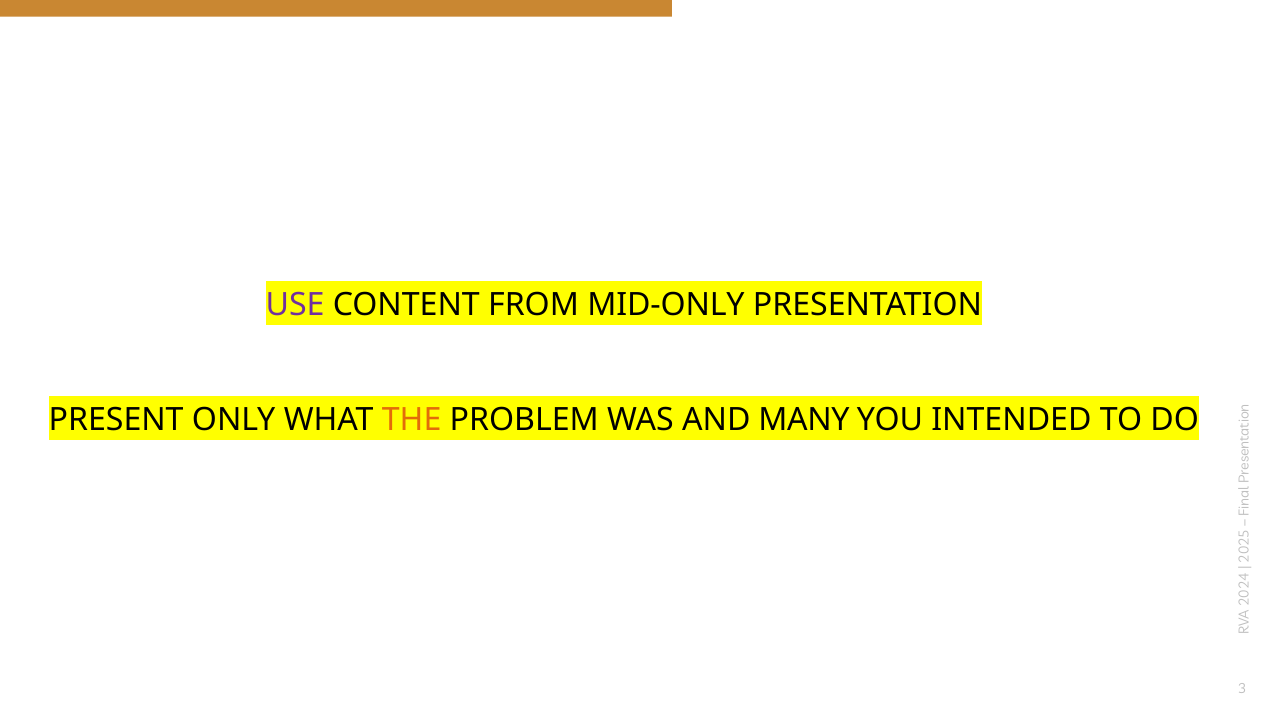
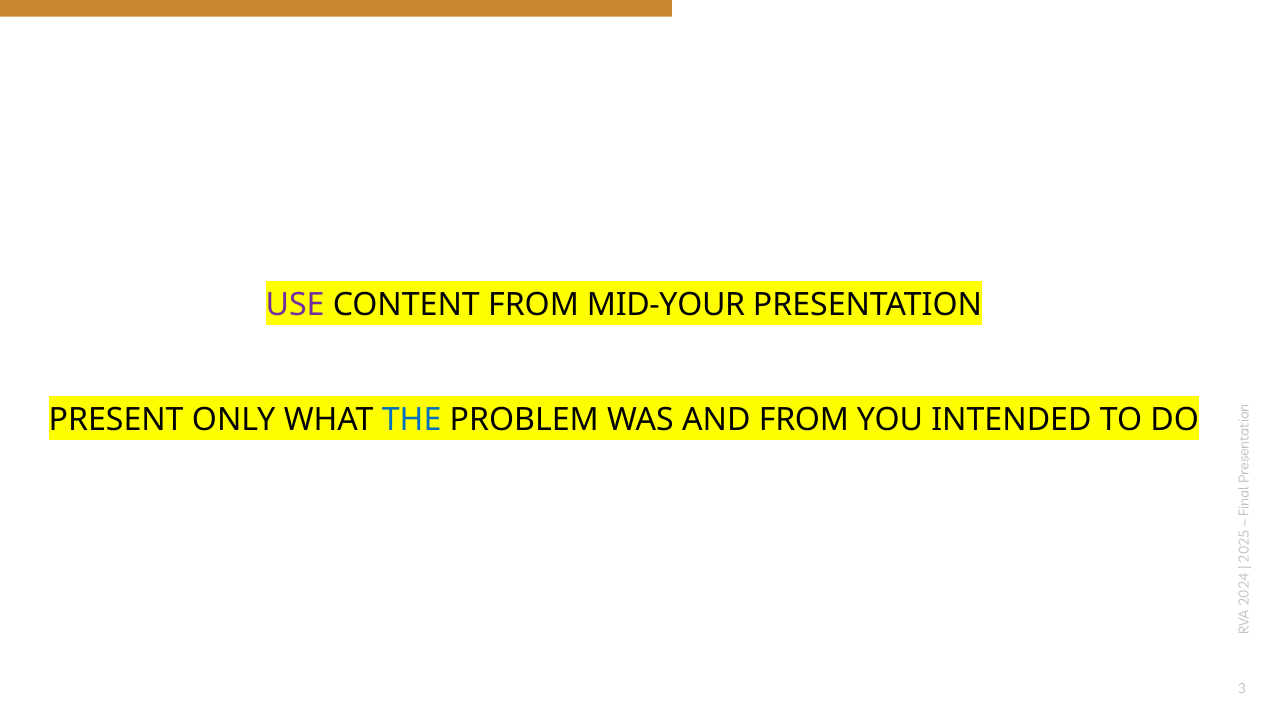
MID-ONLY: MID-ONLY -> MID-YOUR (666, 305)
THE colour: orange -> blue (412, 420)
AND MANY: MANY -> FROM (804, 420)
